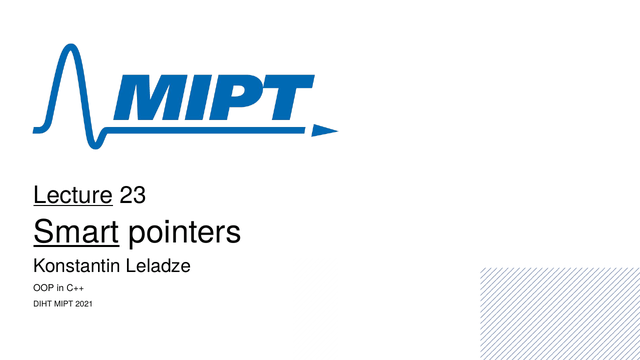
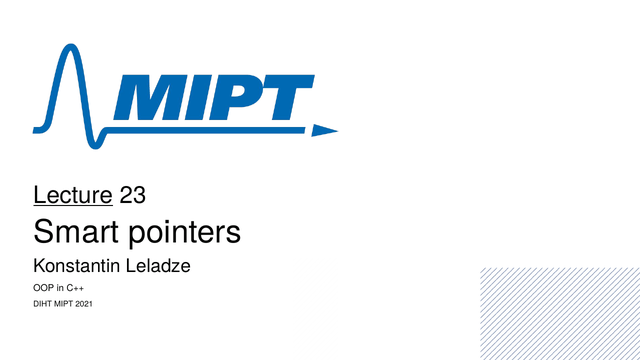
Smart underline: present -> none (76, 232)
